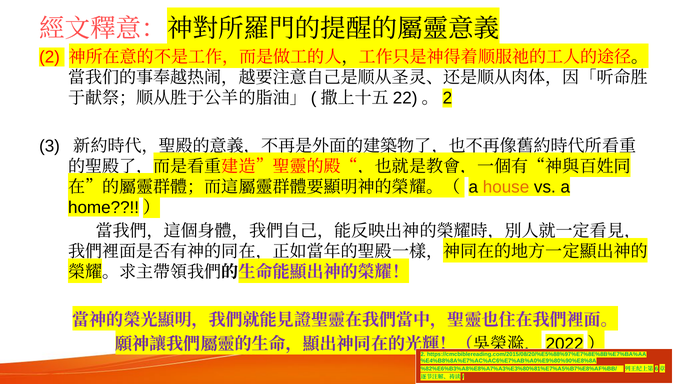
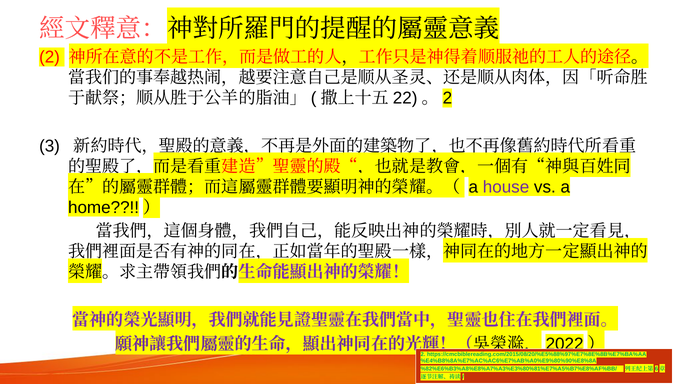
house colour: orange -> purple (506, 187)
